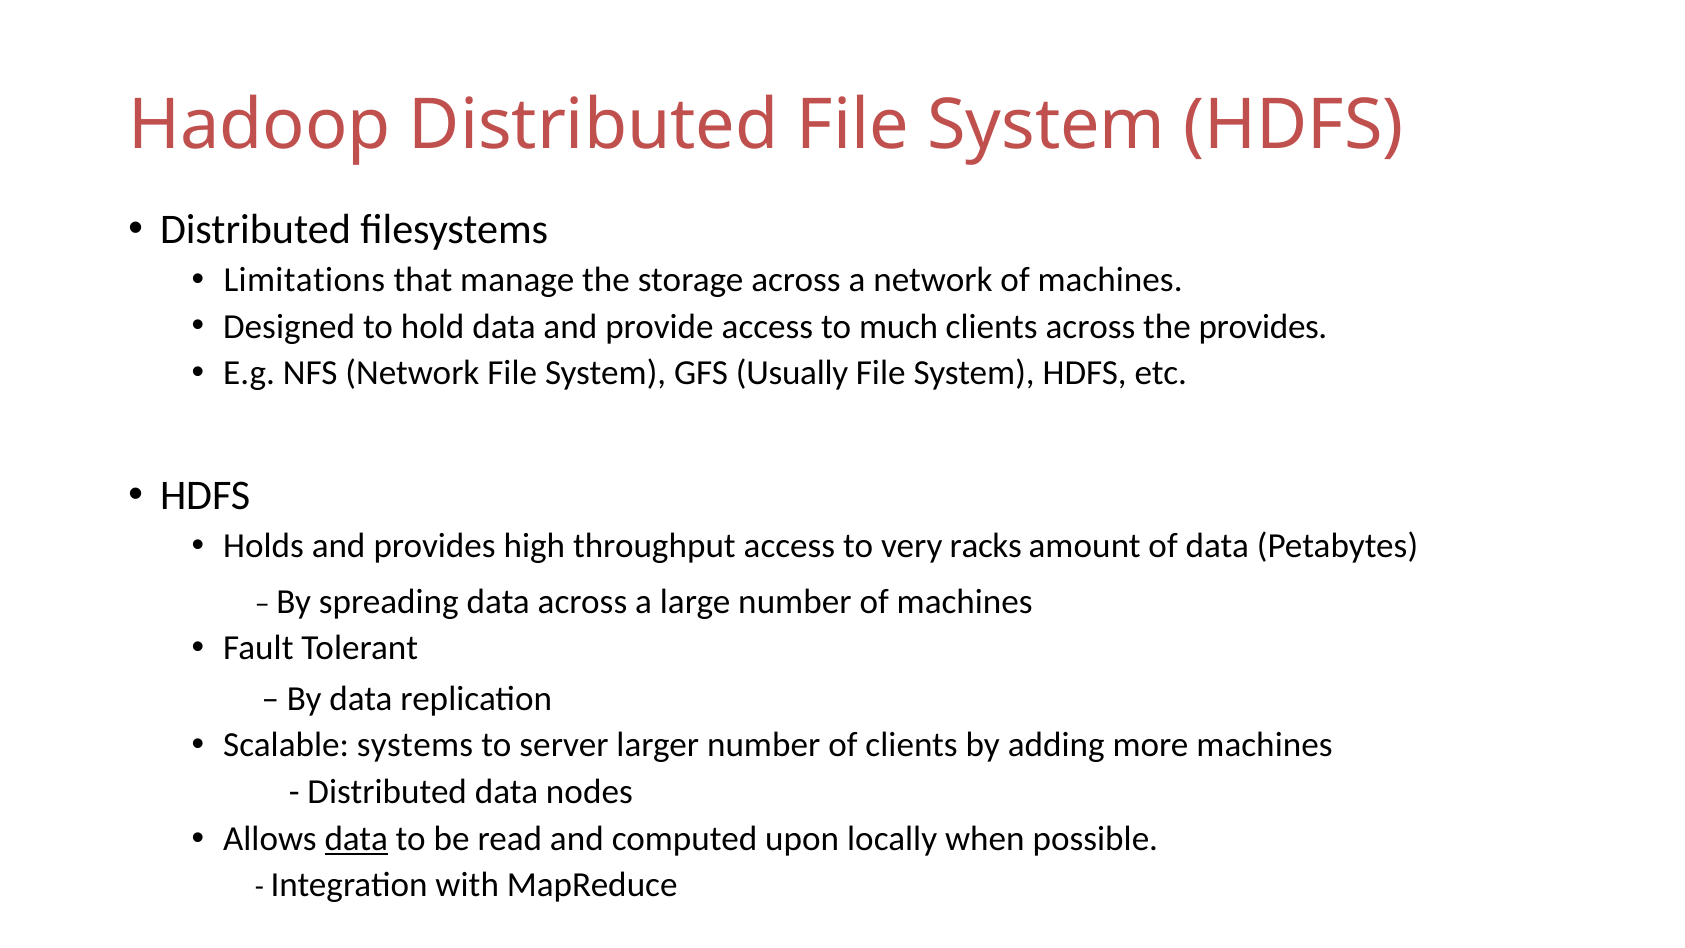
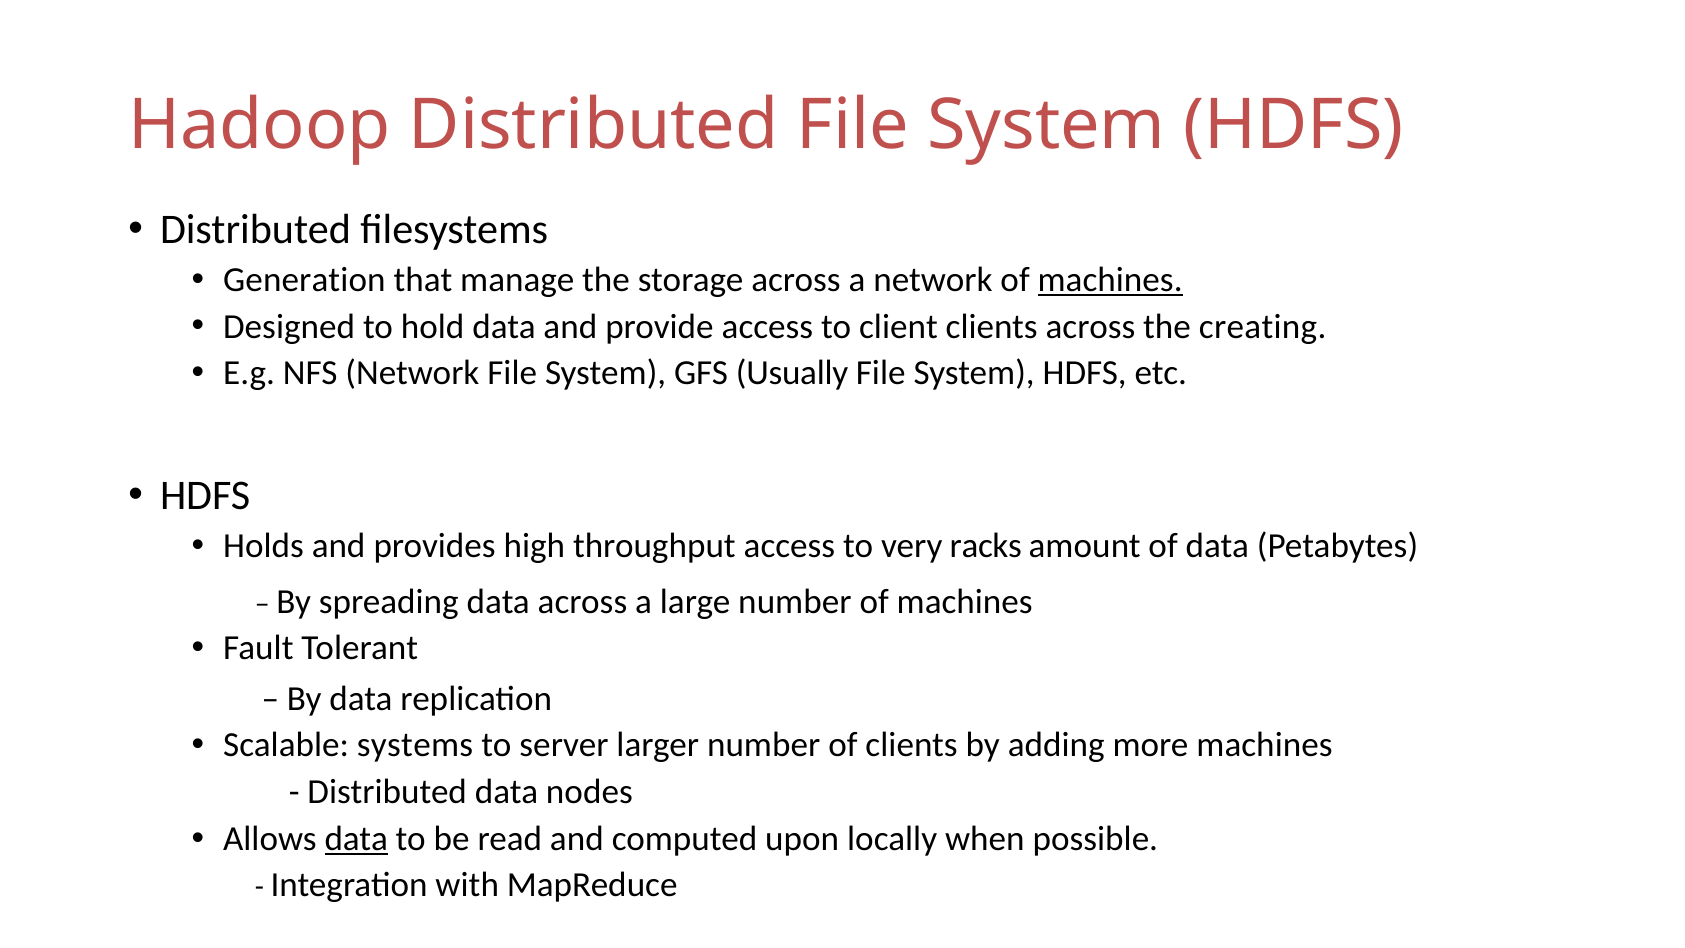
Limitations: Limitations -> Generation (304, 280)
machines underline: none -> present (1110, 280)
much: much -> client (898, 326)
the provides: provides -> creating (1263, 326)
